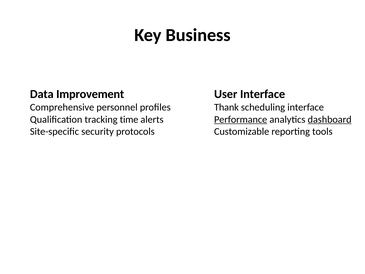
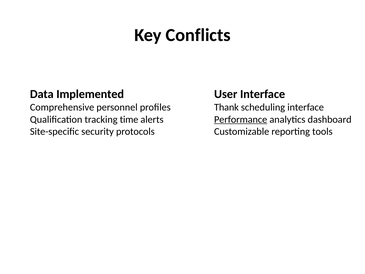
Business: Business -> Conflicts (198, 35)
Improvement: Improvement -> Implemented (90, 94)
dashboard underline: present -> none (330, 119)
